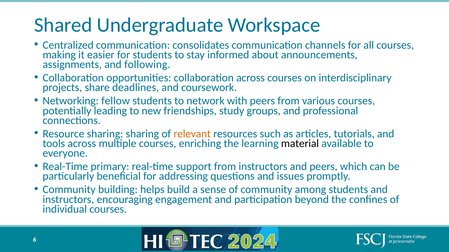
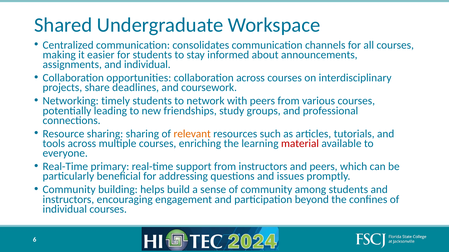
and following: following -> individual (147, 65)
fellow: fellow -> timely (116, 101)
material colour: black -> red (300, 144)
